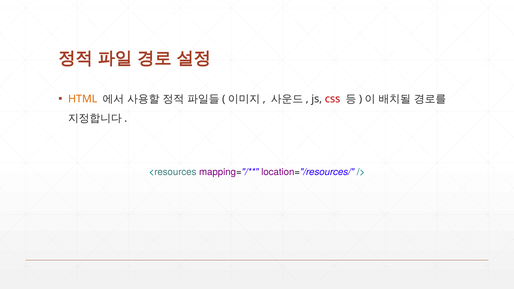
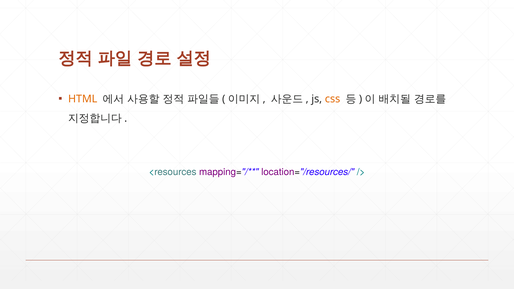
css colour: red -> orange (333, 99)
